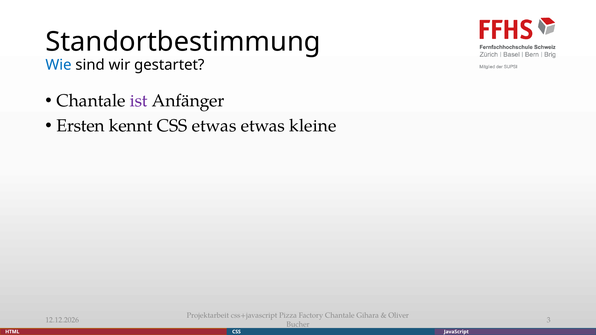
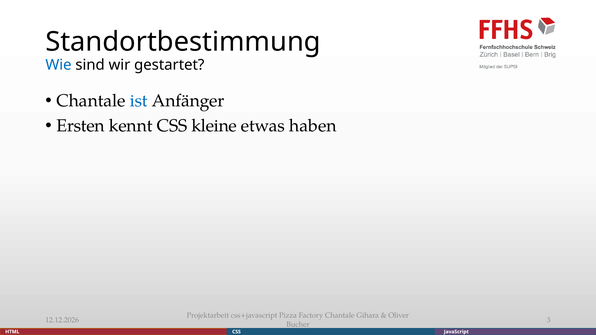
ist colour: purple -> blue (139, 101)
CSS etwas: etwas -> kleine (214, 126)
kleine: kleine -> haben (313, 126)
